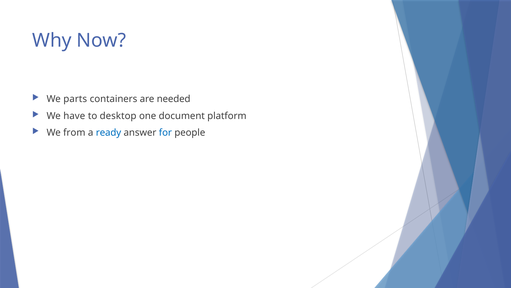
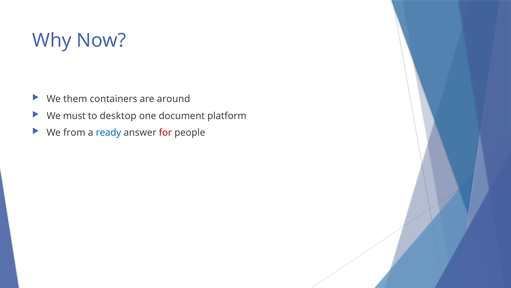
parts: parts -> them (75, 99)
needed: needed -> around (174, 99)
have: have -> must (74, 116)
for colour: blue -> red (165, 133)
